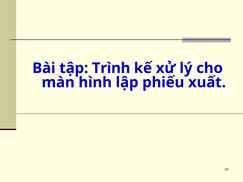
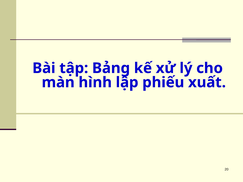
Trình: Trình -> Bảng (111, 68)
